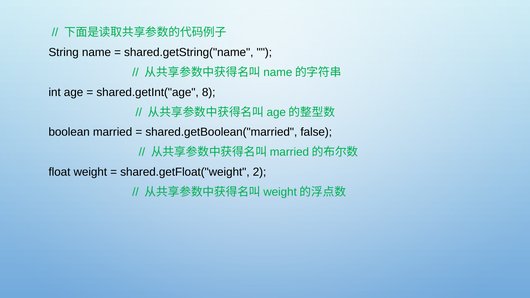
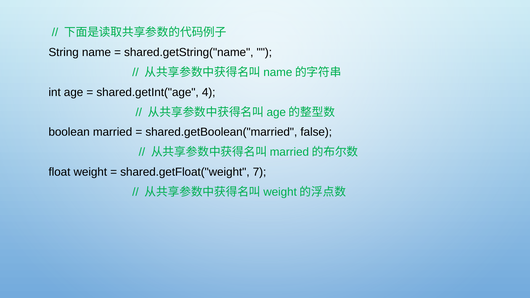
8: 8 -> 4 (209, 92)
2: 2 -> 7 (260, 172)
